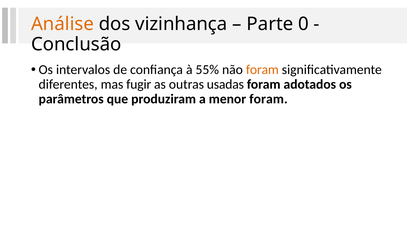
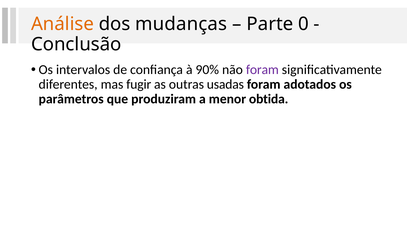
vizinhança: vizinhança -> mudanças (181, 24)
55%: 55% -> 90% (207, 70)
foram colour: orange -> purple (262, 70)
menor foram: foram -> obtida (269, 99)
